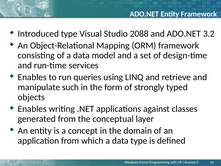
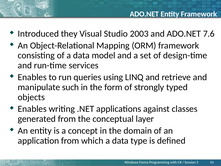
Introduced type: type -> they (69, 34)
2088: 2088 -> 2003 (139, 34)
3.2: 3.2 -> 7.6 (209, 34)
